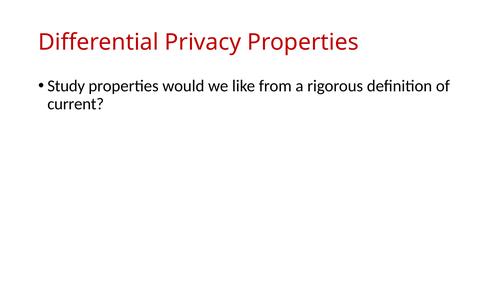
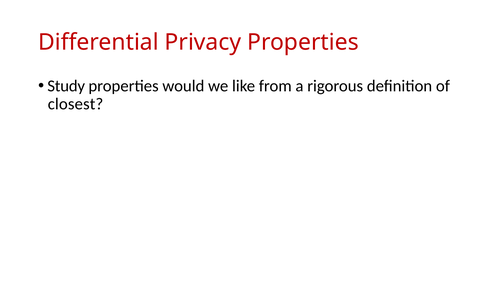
current: current -> closest (76, 104)
